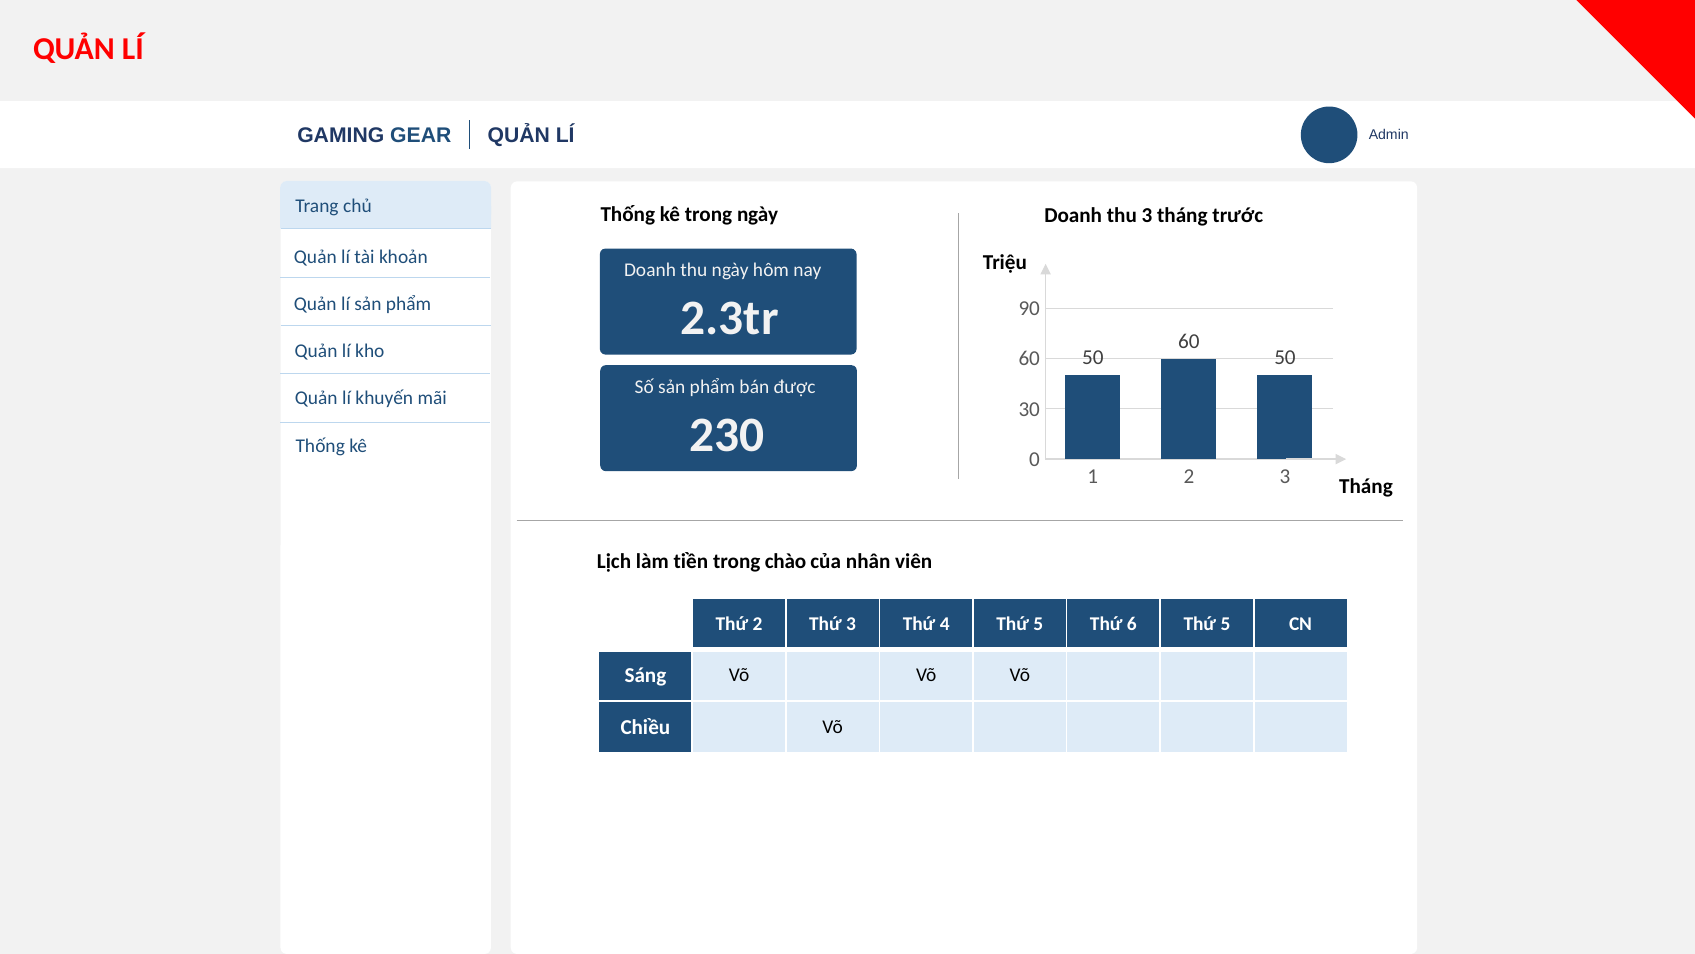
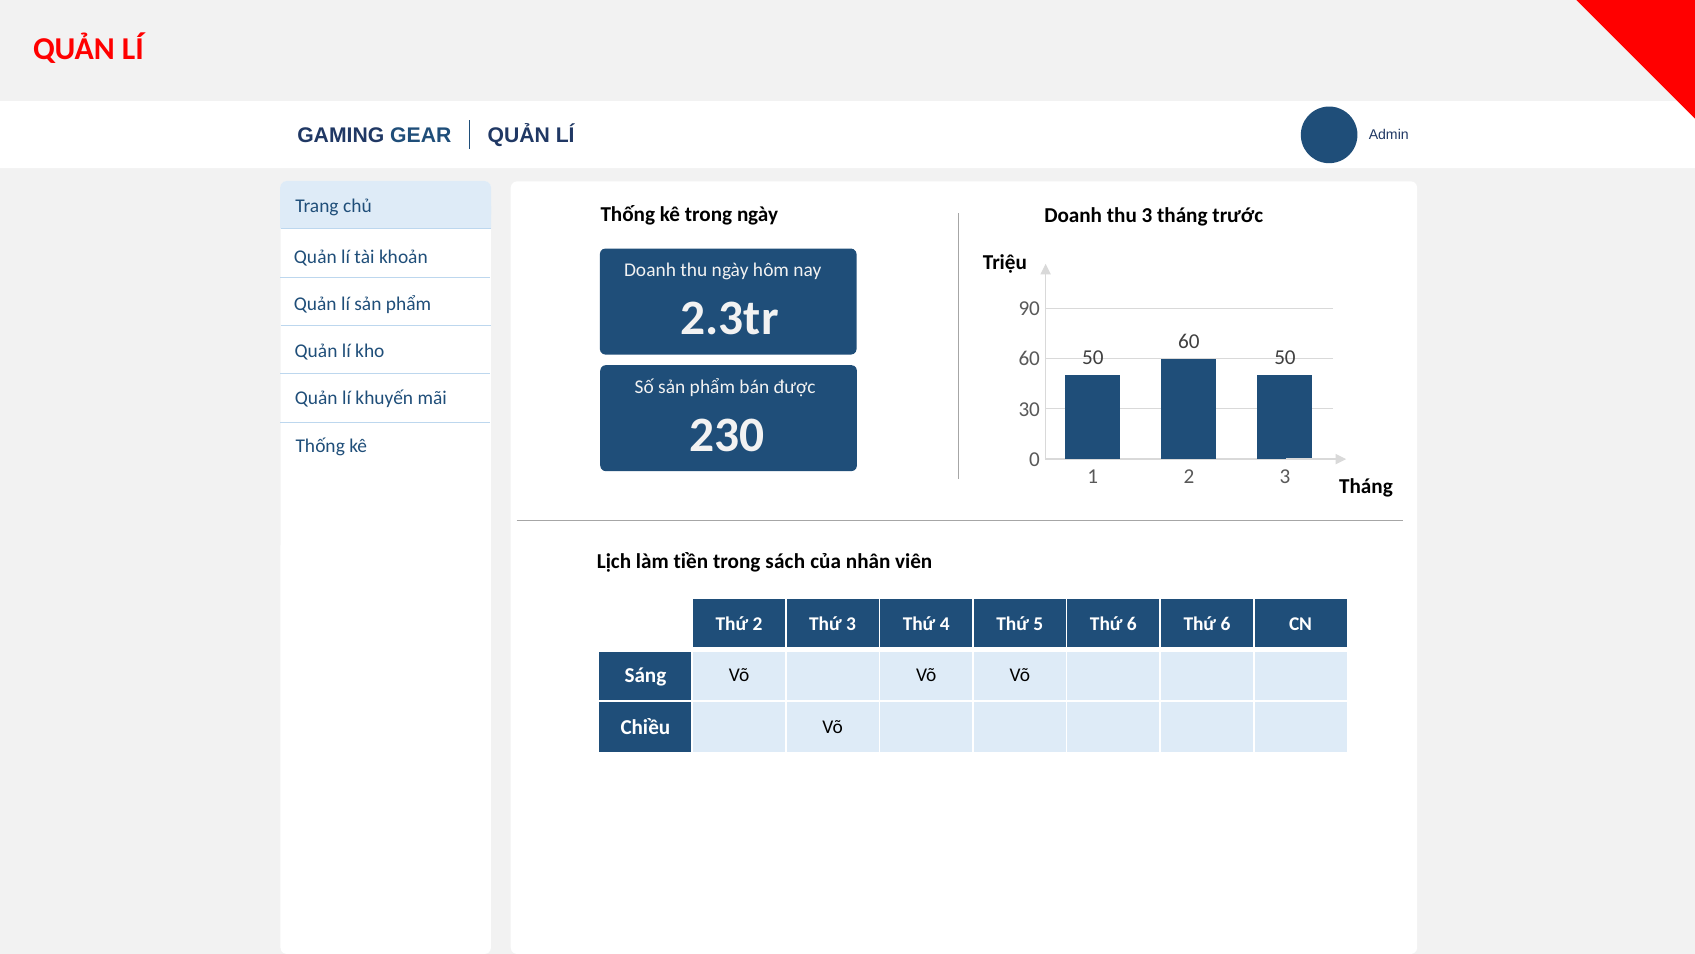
chào: chào -> sách (785, 561)
6 Thứ 5: 5 -> 6 (1225, 624)
